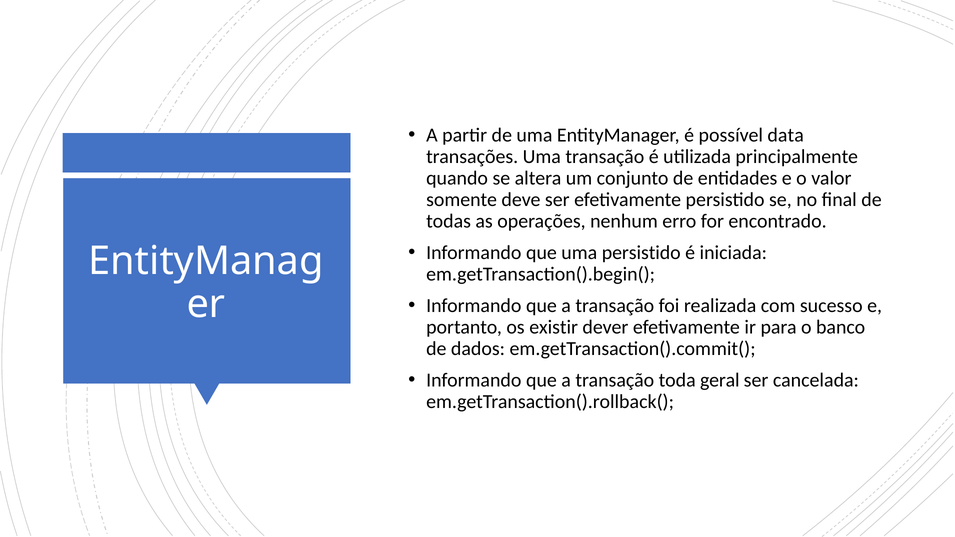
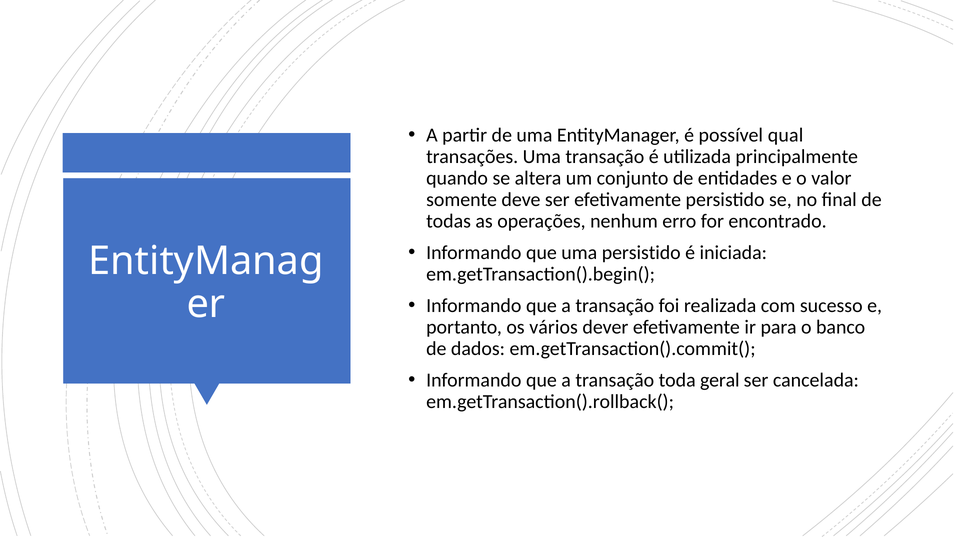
data: data -> qual (786, 135)
existir: existir -> vários (554, 327)
